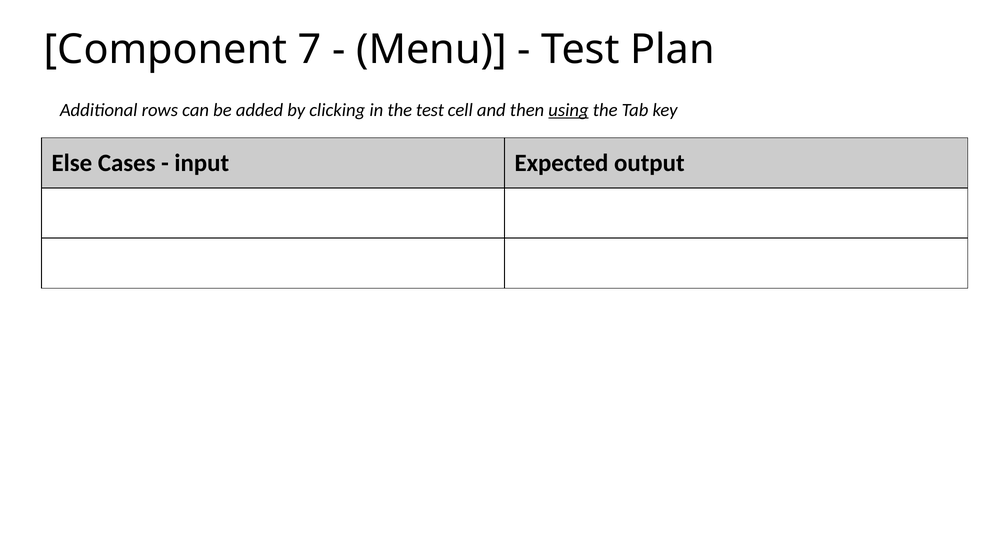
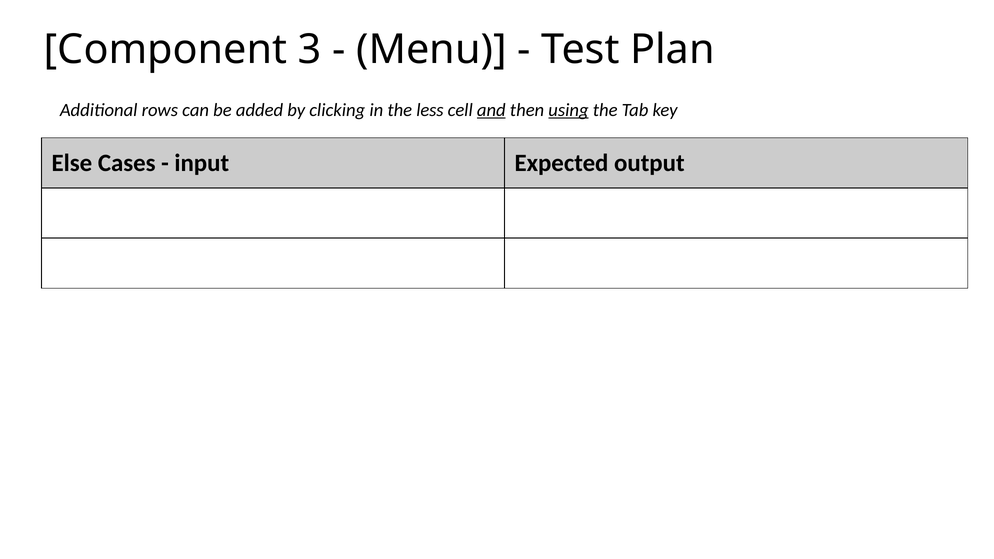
7: 7 -> 3 (310, 50)
the test: test -> less (430, 110)
and underline: none -> present (491, 110)
